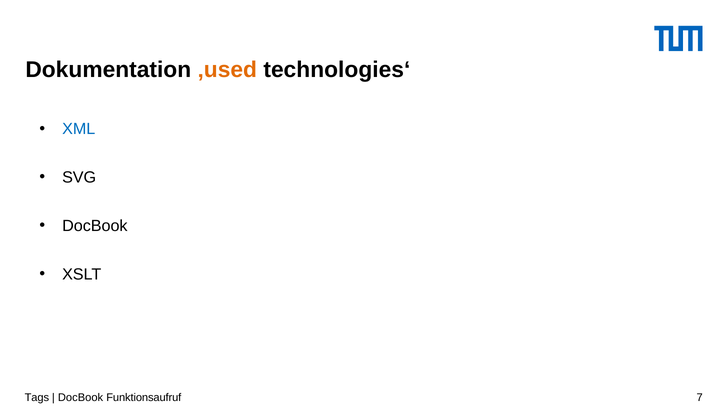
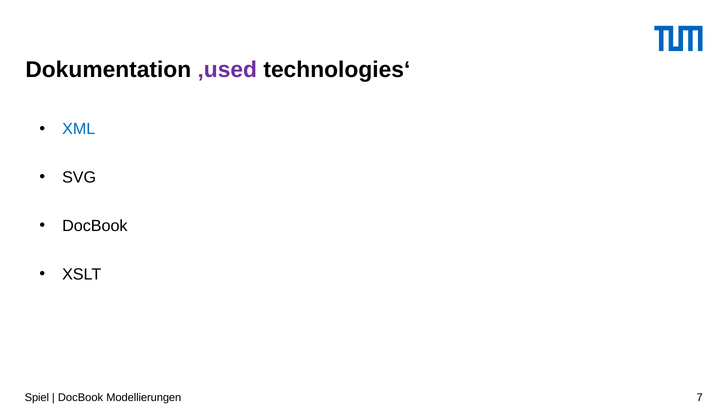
‚used colour: orange -> purple (227, 70)
Tags: Tags -> Spiel (37, 398)
Funktionsaufruf: Funktionsaufruf -> Modellierungen (144, 398)
